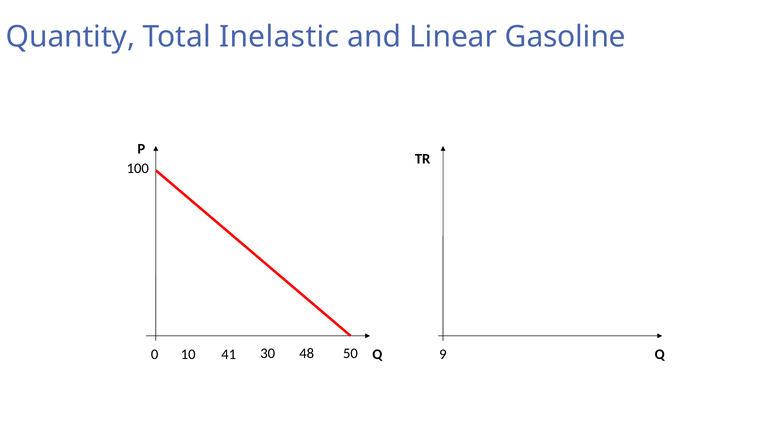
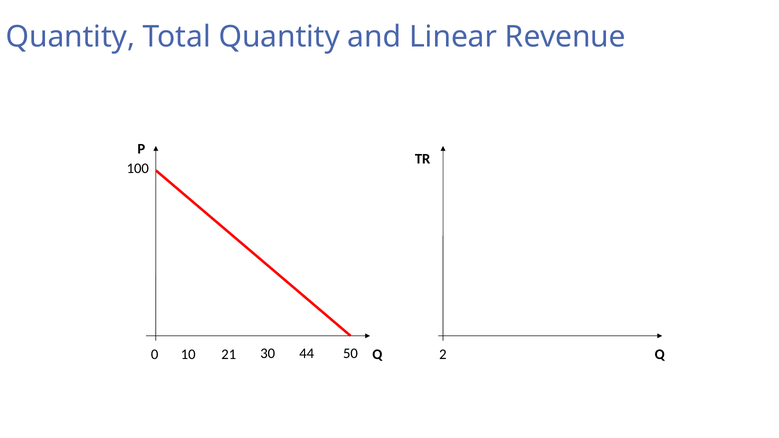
Total Inelastic: Inelastic -> Quantity (279, 37)
Gasoline: Gasoline -> Revenue (565, 37)
41: 41 -> 21 (229, 354)
48: 48 -> 44 (307, 354)
9: 9 -> 2 (443, 354)
